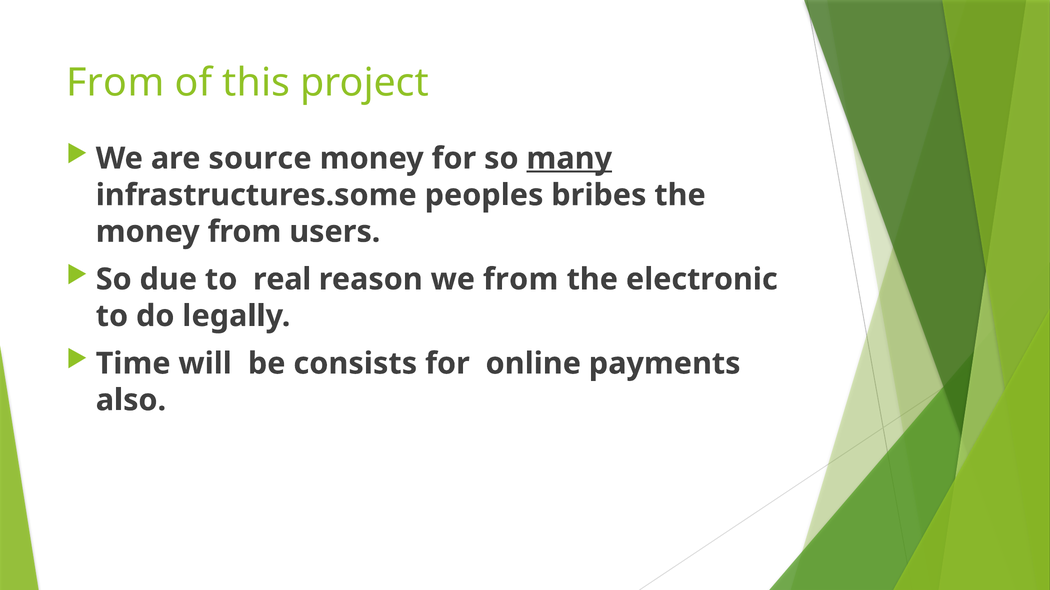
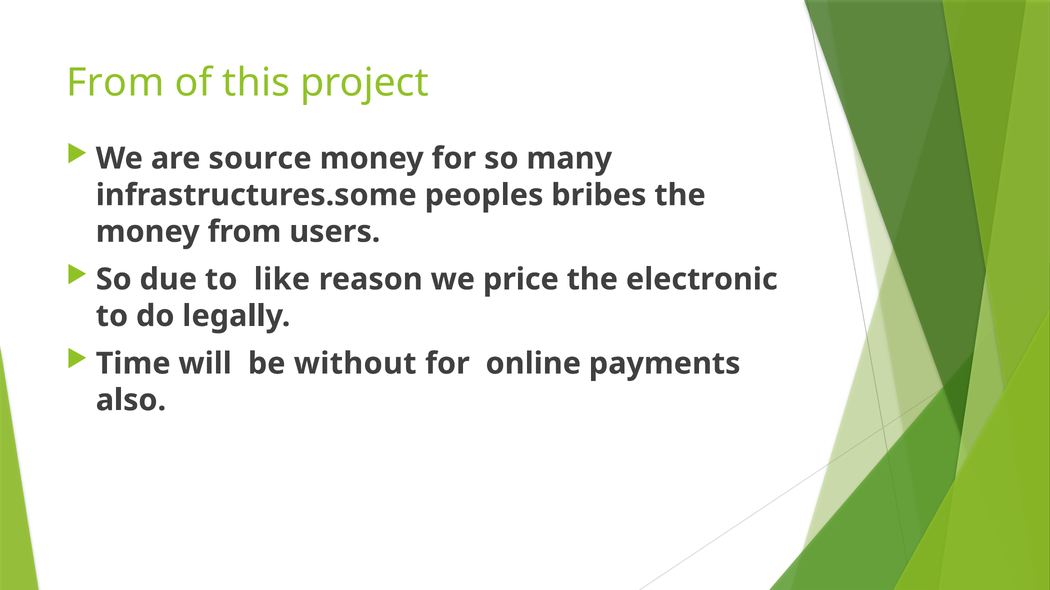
many underline: present -> none (569, 159)
real: real -> like (282, 280)
we from: from -> price (521, 280)
consists: consists -> without (355, 364)
